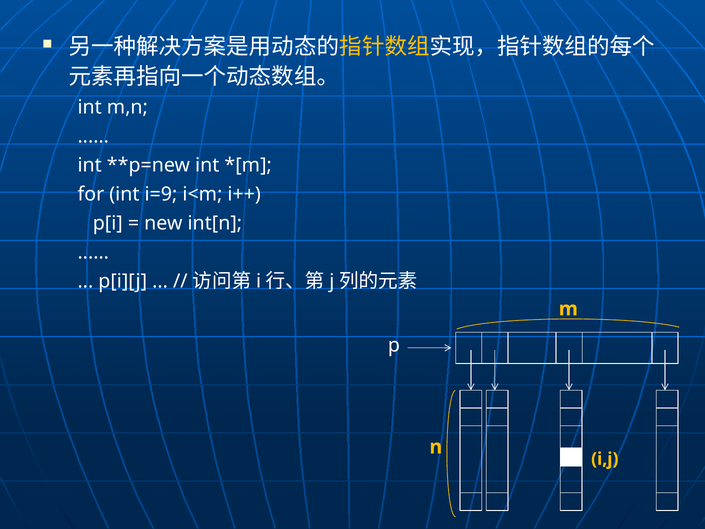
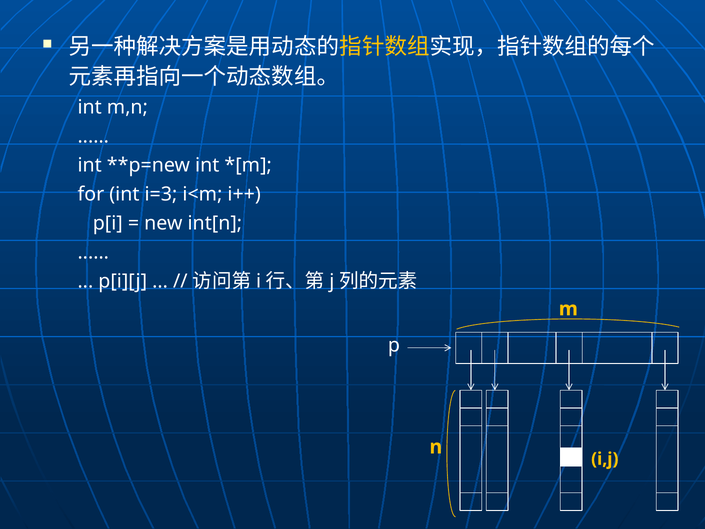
i=9: i=9 -> i=3 (161, 194)
